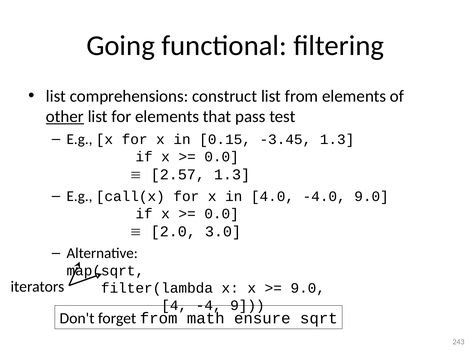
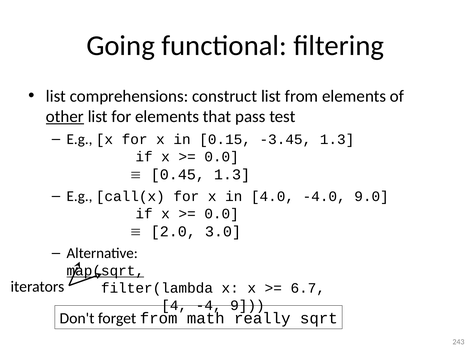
2.57: 2.57 -> 0.45 (178, 175)
map(sqrt underline: none -> present (105, 271)
9.0: 9.0 -> 6.7 (308, 288)
ensure: ensure -> really (262, 318)
